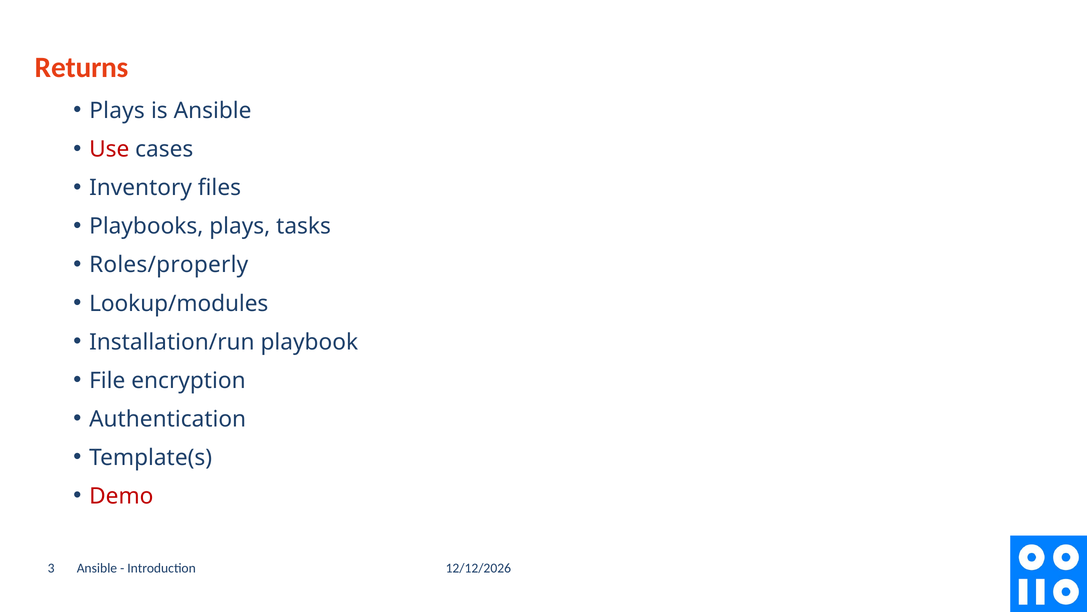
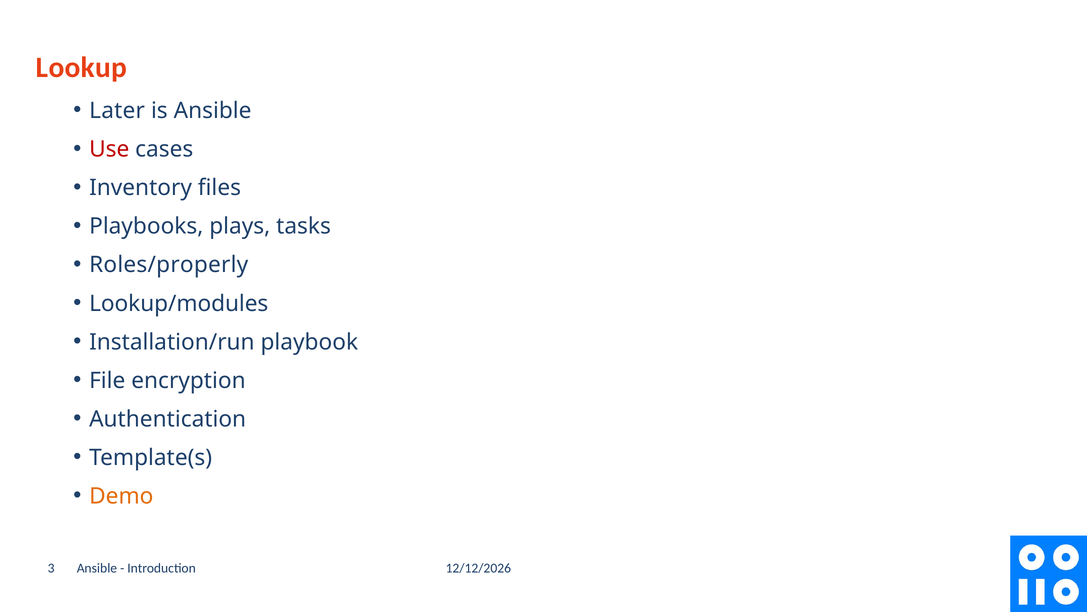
Returns: Returns -> Lookup (81, 67)
Plays: Plays -> Later (117, 111)
Demo colour: red -> orange (121, 496)
